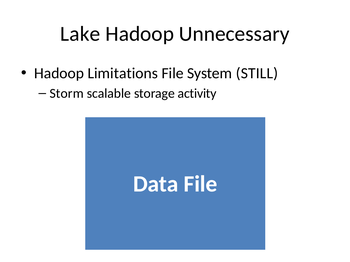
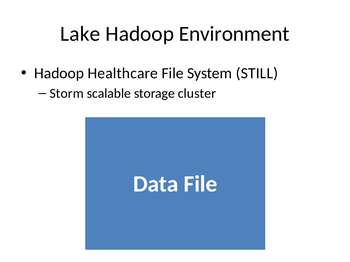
Unnecessary: Unnecessary -> Environment (234, 34)
Limitations: Limitations -> Healthcare (123, 73)
activity: activity -> cluster (197, 94)
